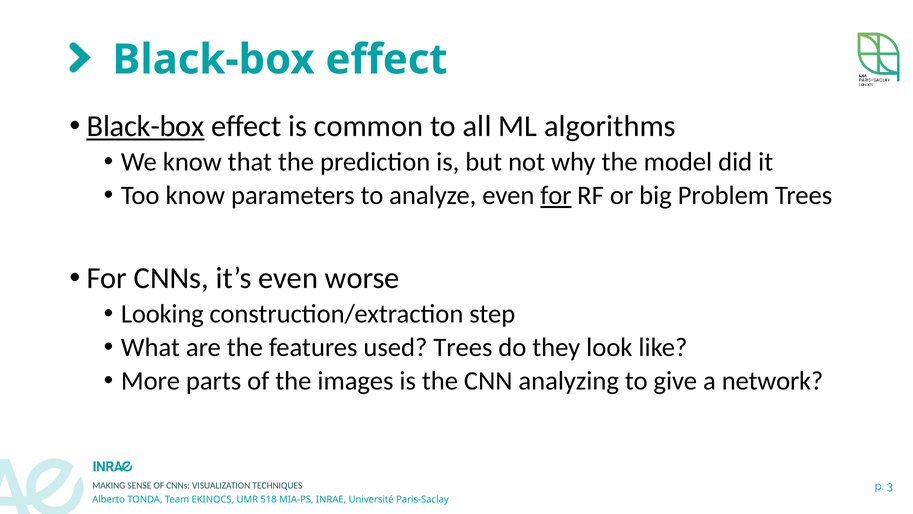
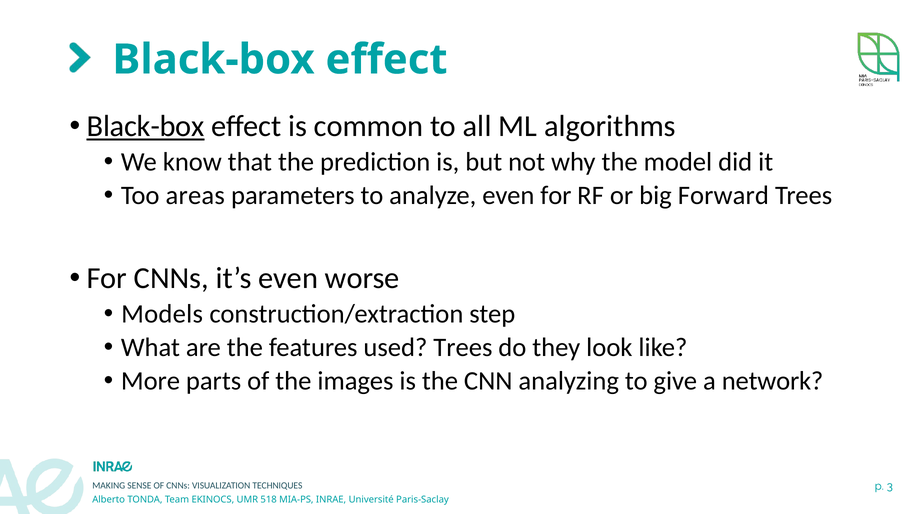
Too know: know -> areas (195, 195)
for underline: present -> none (556, 195)
Problem: Problem -> Forward (723, 195)
Looking: Looking -> Models (162, 314)
